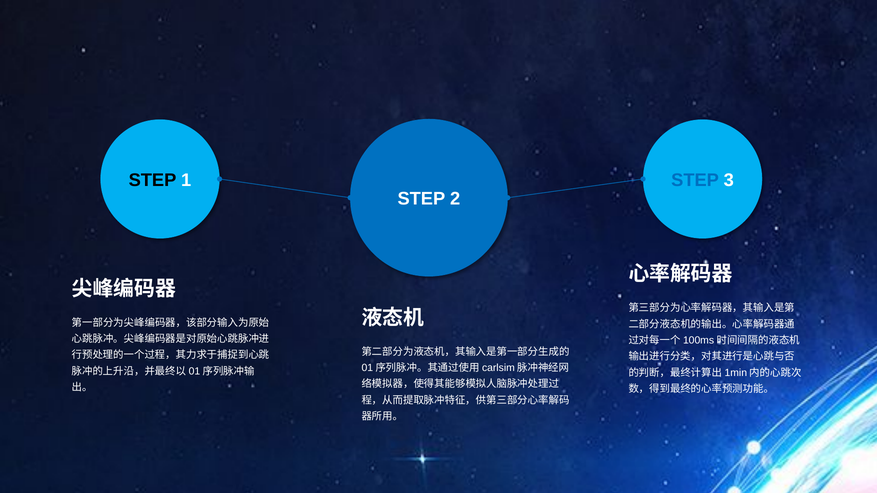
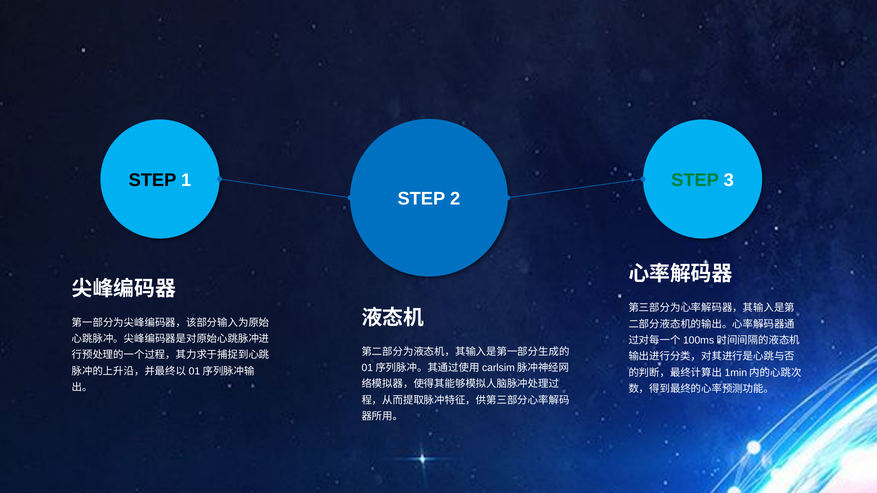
STEP colour: blue -> green (695, 180)
